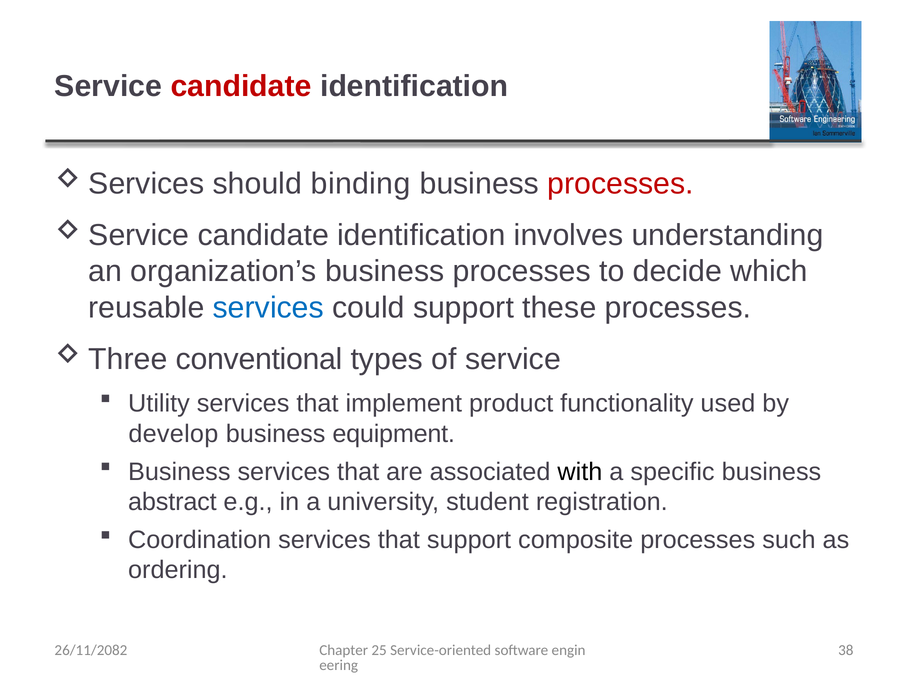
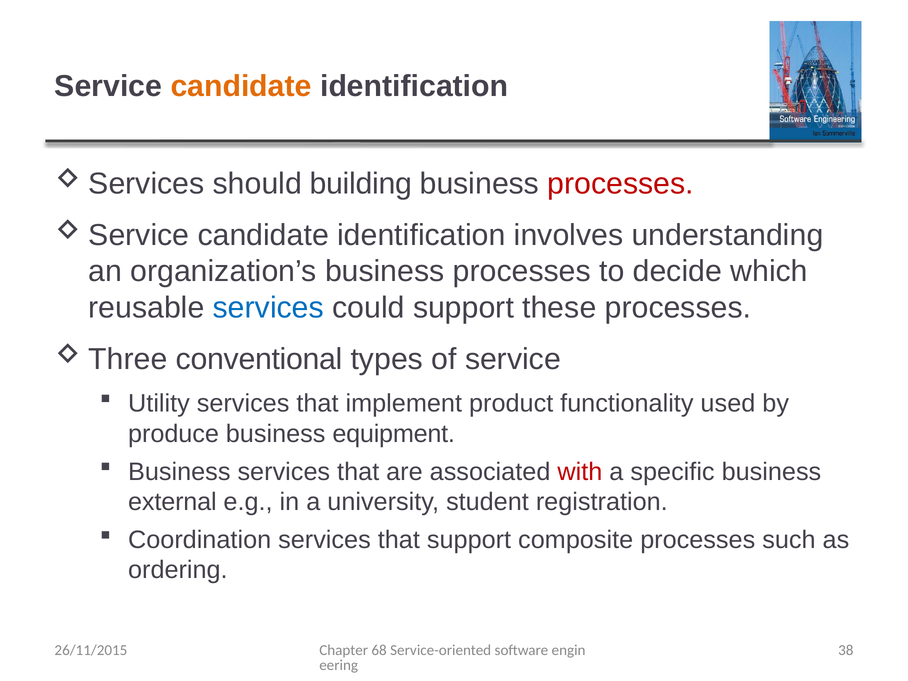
candidate colour: red -> orange (241, 86)
binding: binding -> building (361, 184)
develop: develop -> produce (174, 434)
with colour: black -> red (580, 472)
abstract: abstract -> external (172, 502)
25: 25 -> 68 (379, 650)
26/11/2082: 26/11/2082 -> 26/11/2015 (91, 650)
